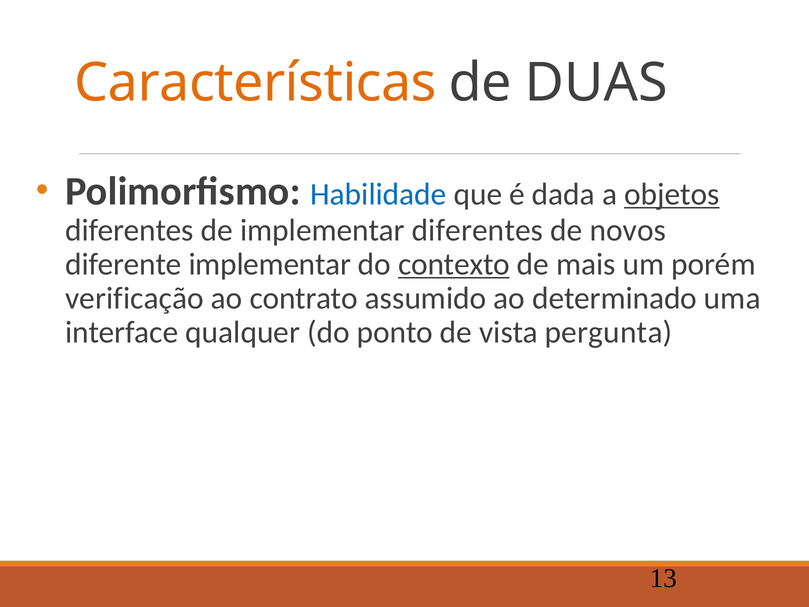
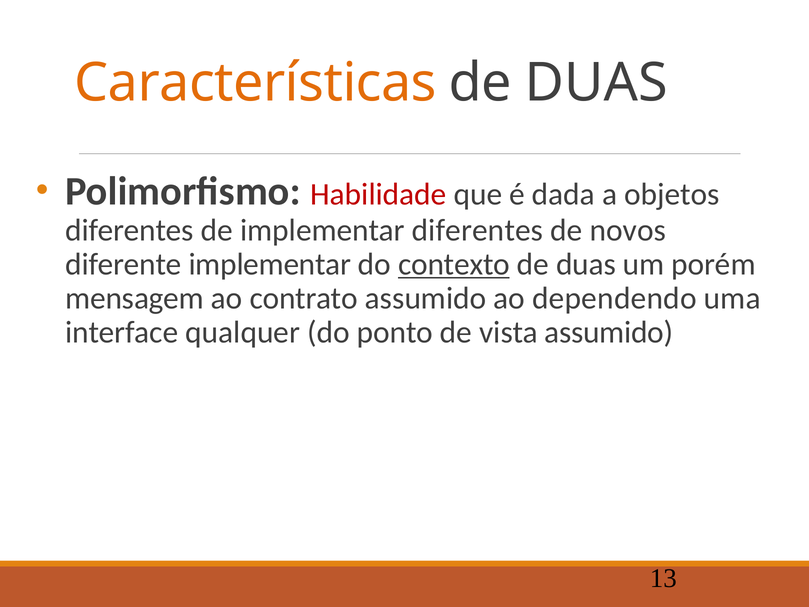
Habilidade colour: blue -> red (378, 194)
objetos underline: present -> none (672, 194)
mais: mais -> duas (586, 264)
verificação: verificação -> mensagem (135, 298)
determinado: determinado -> dependendo (614, 298)
vista pergunta: pergunta -> assumido (609, 332)
